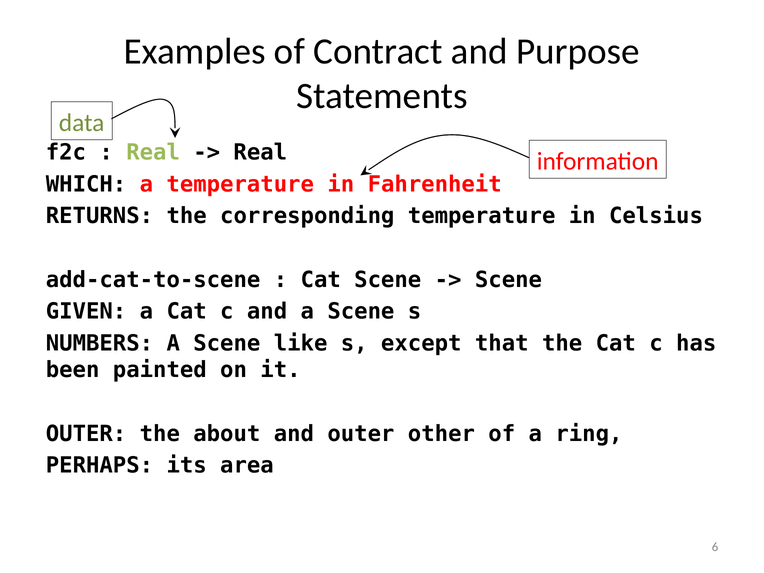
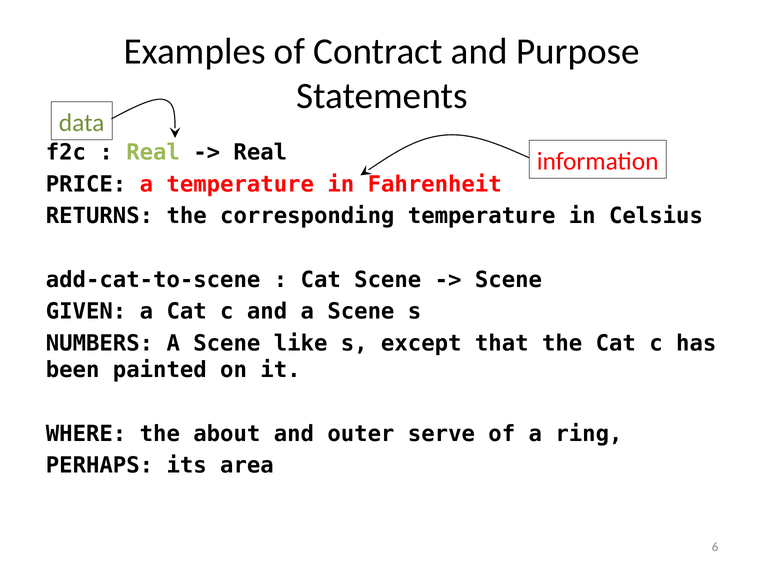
WHICH: WHICH -> PRICE (86, 184)
OUTER: OUTER -> WHERE (86, 434)
other: other -> serve (441, 434)
